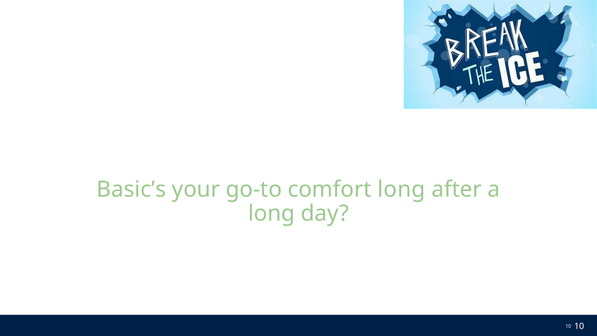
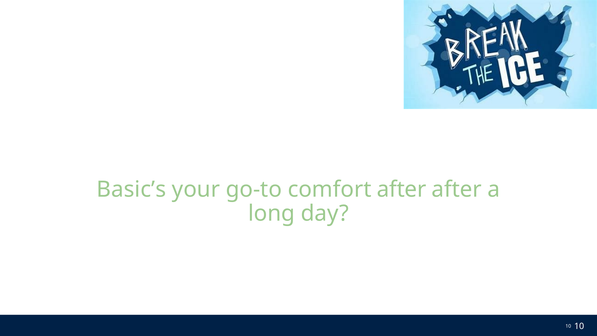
comfort long: long -> after (402, 189)
